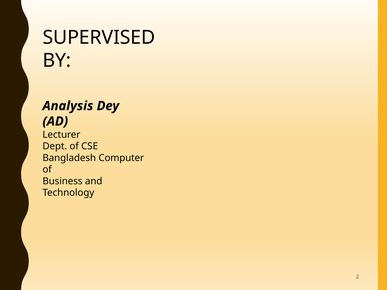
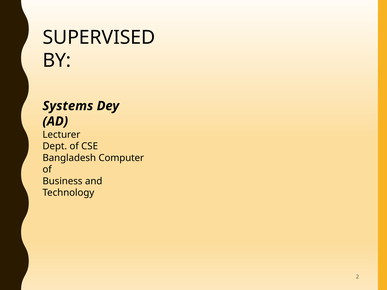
Analysis: Analysis -> Systems (68, 106)
